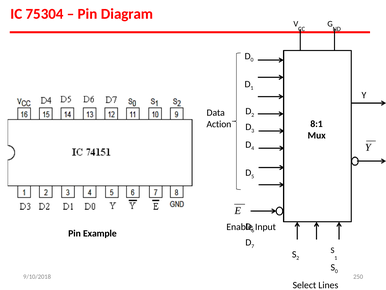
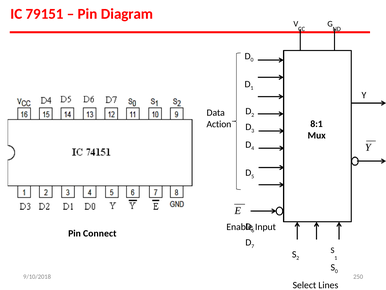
75304: 75304 -> 79151 (45, 14)
Example: Example -> Connect (100, 233)
